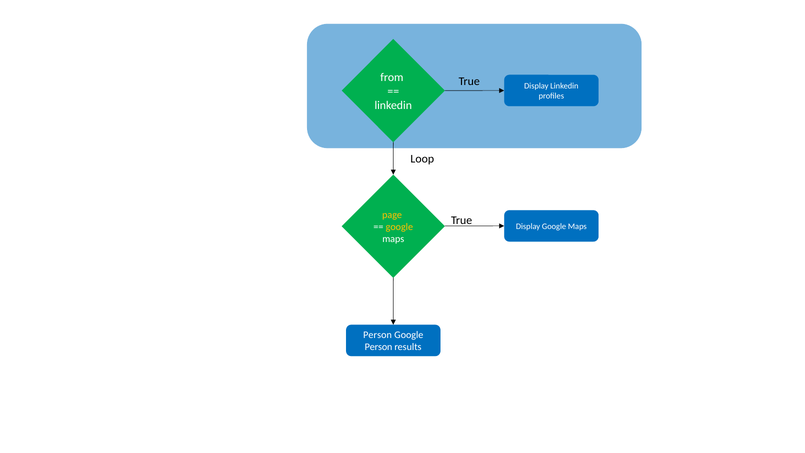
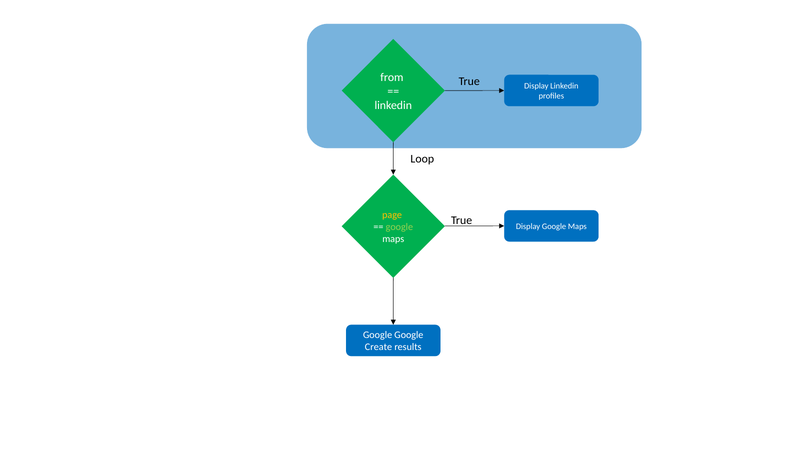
google colour: yellow -> light green (399, 227)
Person: Person -> Google (378, 335)
Person: Person -> Create (378, 347)
